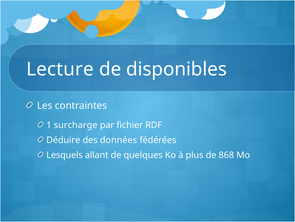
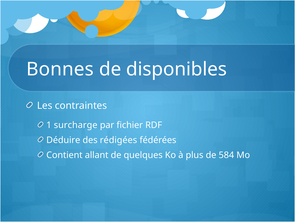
Lecture: Lecture -> Bonnes (60, 69)
données: données -> rédigées (118, 140)
Lesquels: Lesquels -> Contient (64, 155)
868: 868 -> 584 (226, 155)
